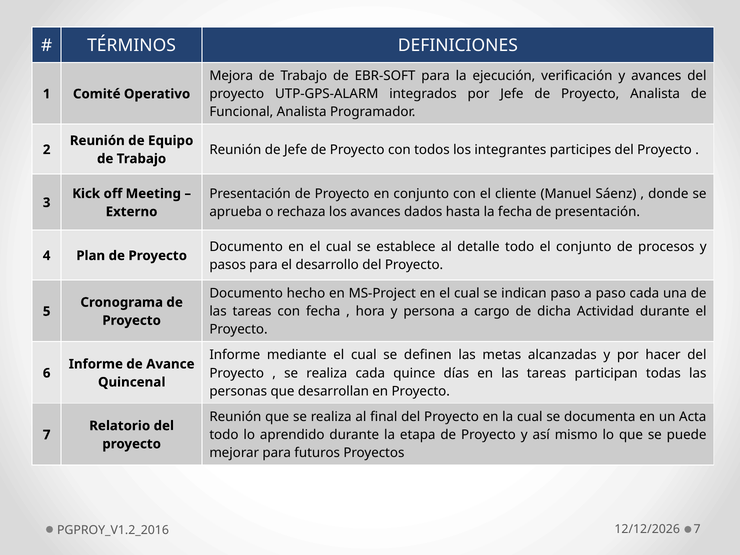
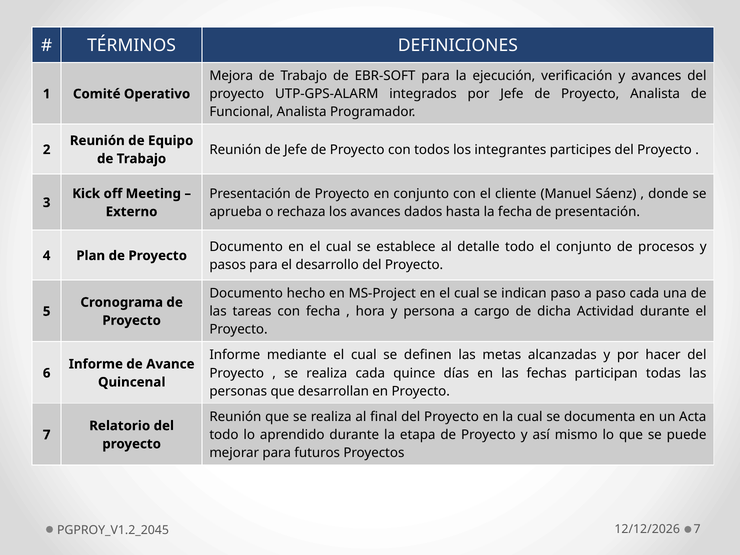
en las tareas: tareas -> fechas (547, 373)
PGPROY_V1.2_2016: PGPROY_V1.2_2016 -> PGPROY_V1.2_2045 (113, 530)
